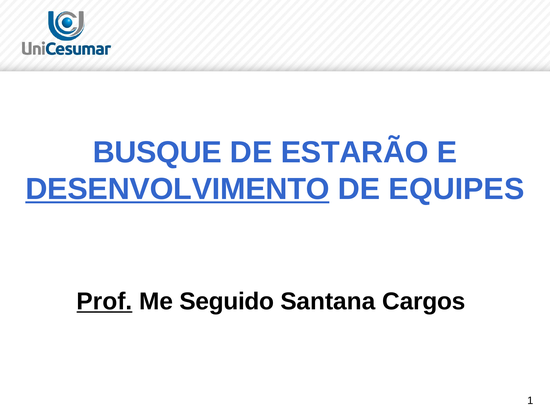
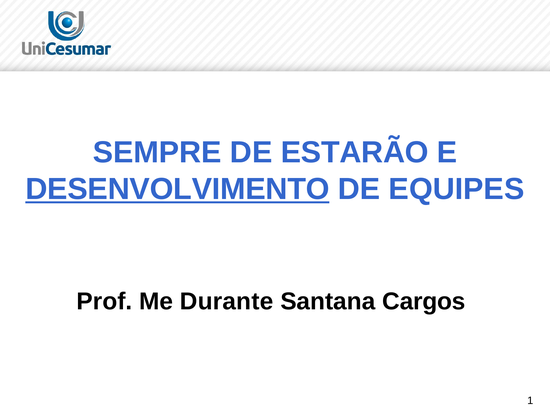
BUSQUE: BUSQUE -> SEMPRE (157, 153)
Prof underline: present -> none (104, 302)
Seguido: Seguido -> Durante (227, 302)
